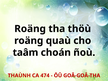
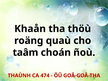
Roäng: Roäng -> Khaån (30, 29)
